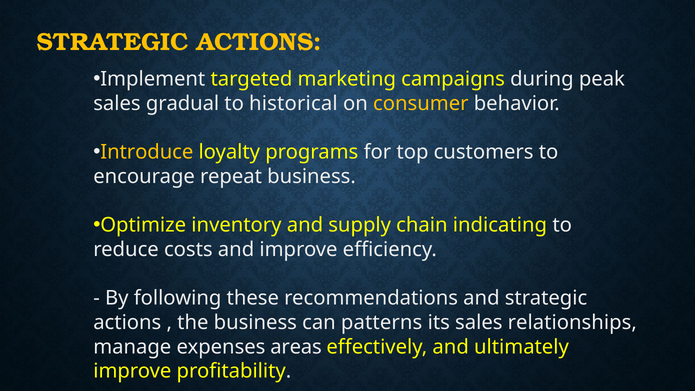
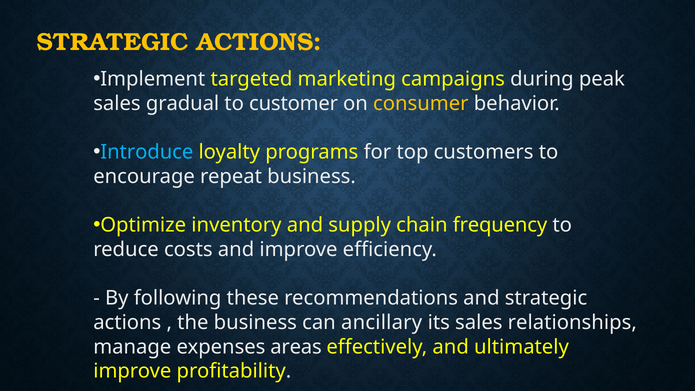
historical: historical -> customer (294, 103)
Introduce colour: yellow -> light blue (147, 152)
indicating: indicating -> frequency (500, 225)
patterns: patterns -> ancillary (382, 322)
